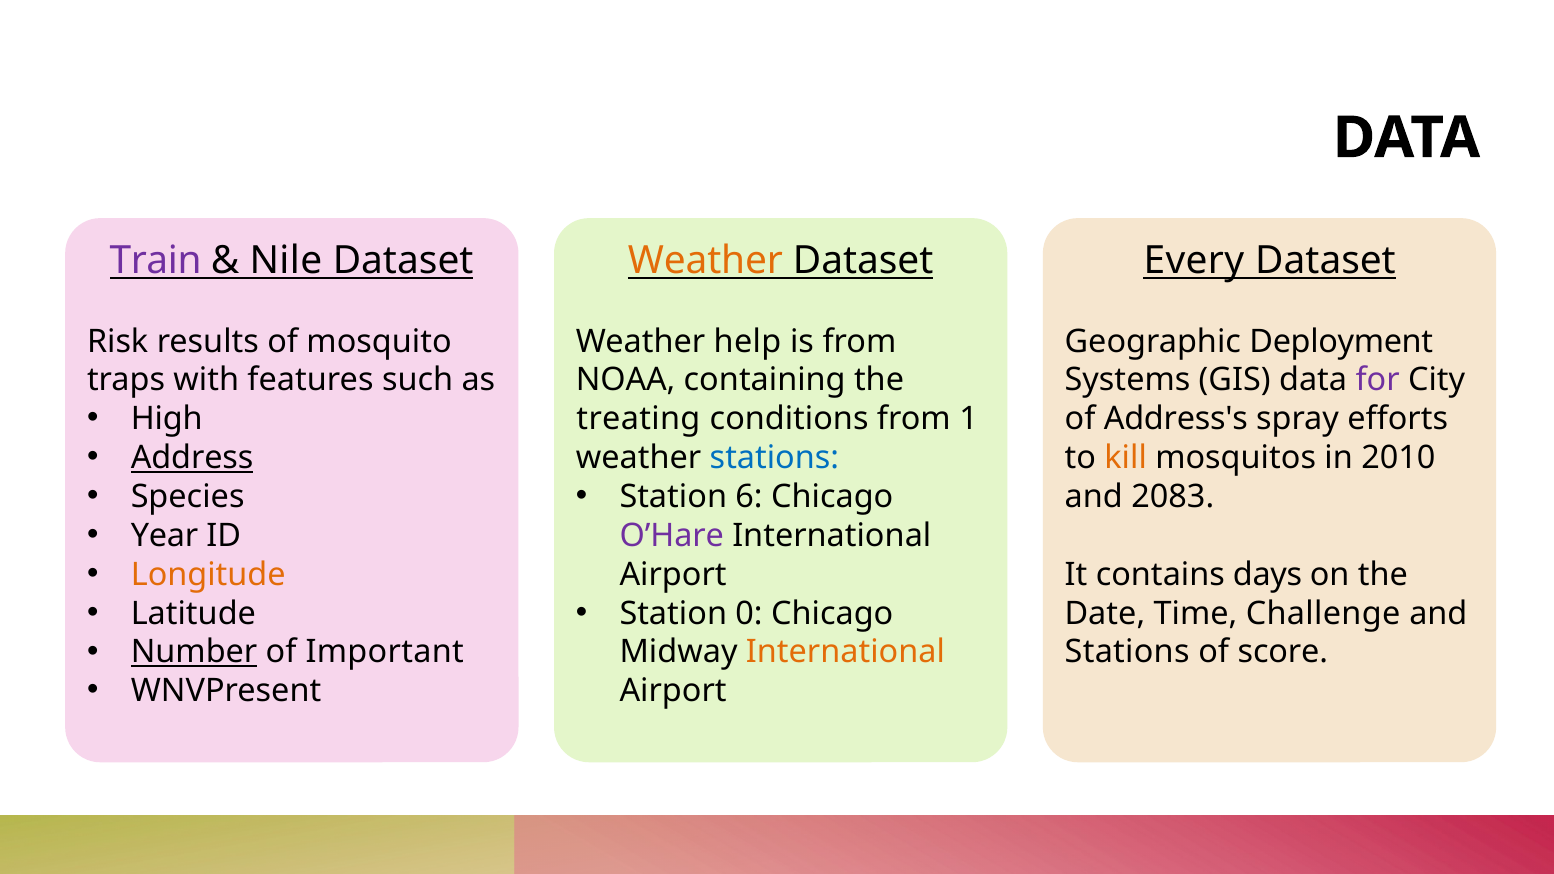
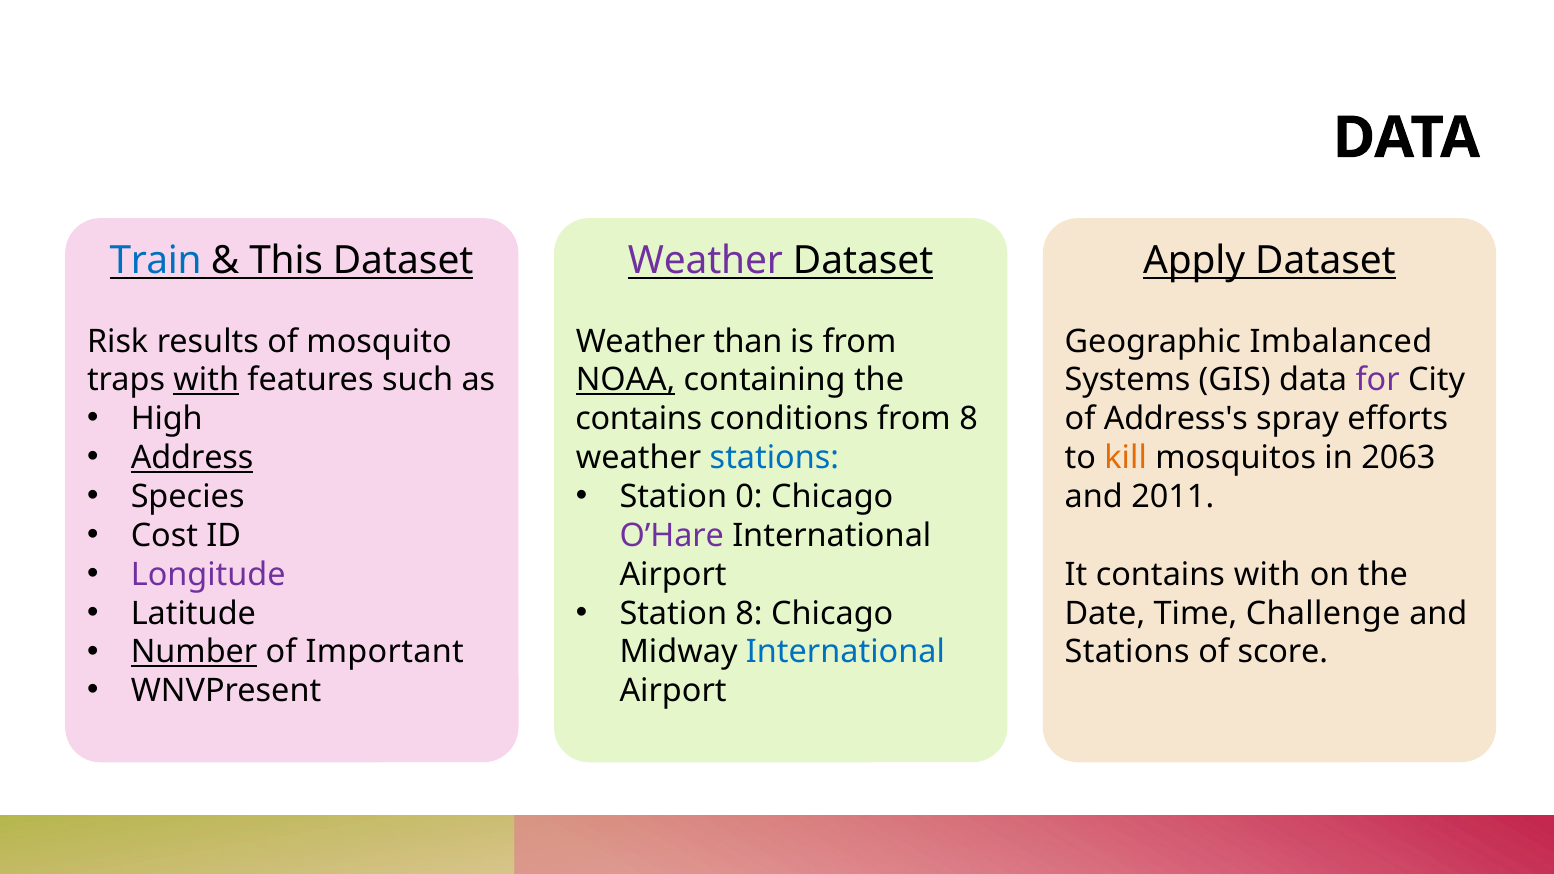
Train colour: purple -> blue (156, 260)
Nile: Nile -> This (286, 260)
Weather colour: orange -> purple (705, 260)
Every: Every -> Apply (1194, 260)
help: help -> than (748, 341)
Deployment: Deployment -> Imbalanced (1341, 341)
with underline: none -> present (206, 380)
NOAA underline: none -> present (626, 380)
treating: treating -> contains (639, 419)
from 1: 1 -> 8 (969, 419)
2010: 2010 -> 2063 (1398, 458)
6: 6 -> 0 (749, 497)
2083: 2083 -> 2011 (1173, 497)
Year: Year -> Cost (164, 536)
Longitude colour: orange -> purple (208, 575)
contains days: days -> with (1267, 575)
Station 0: 0 -> 8 (749, 613)
International colour: orange -> blue (845, 652)
